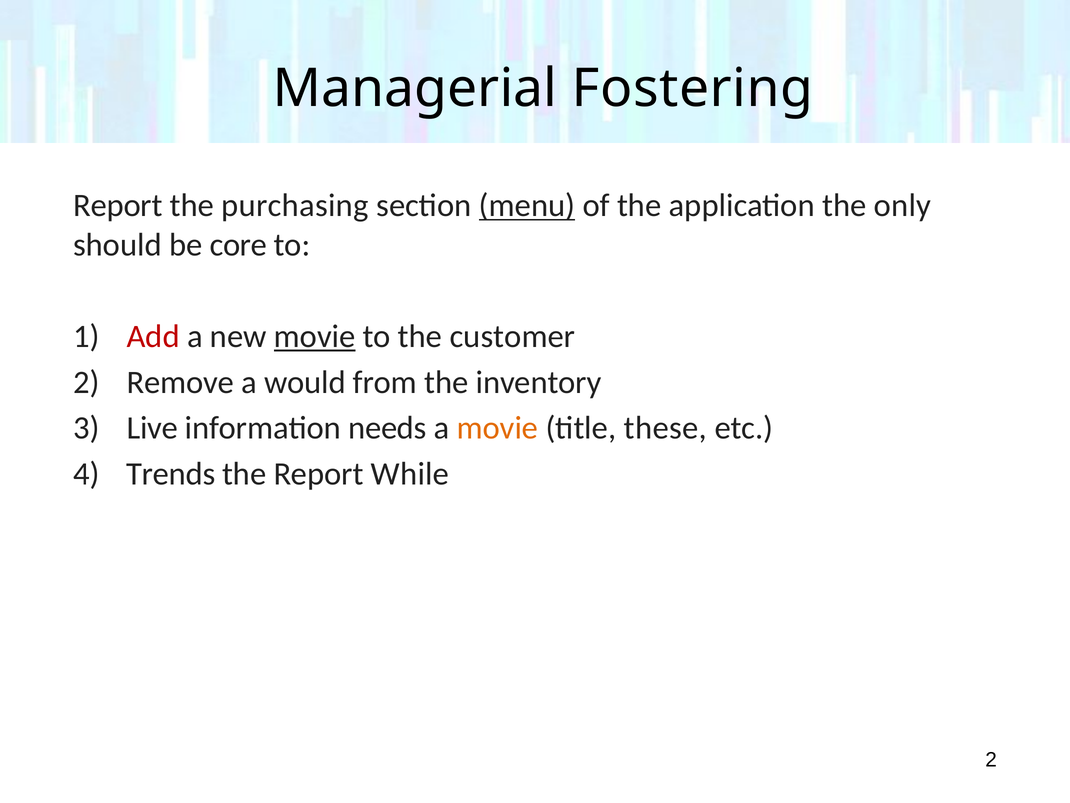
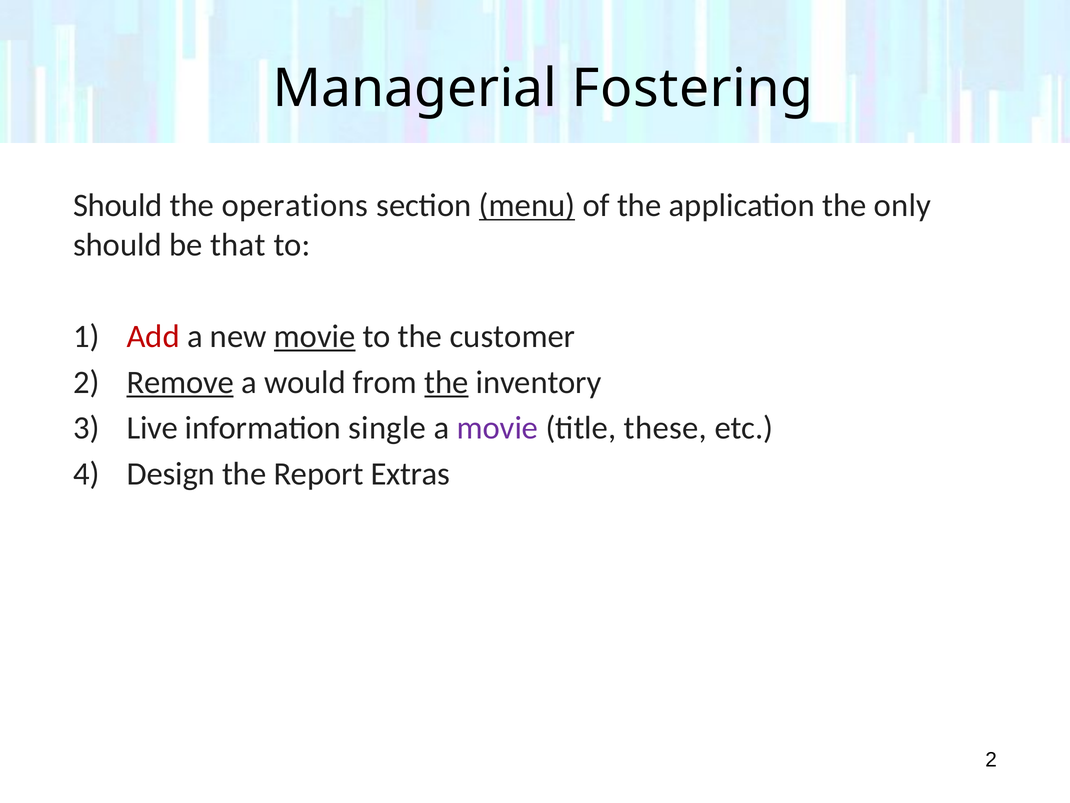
Report: Report -> Should (118, 206)
purchasing: purchasing -> operations (295, 206)
core: core -> that (238, 245)
Remove underline: none -> present (180, 382)
the underline: none -> present (447, 382)
needs: needs -> single (387, 428)
movie colour: orange -> purple (497, 428)
Trends: Trends -> Design (171, 474)
While: While -> Extras (410, 474)
